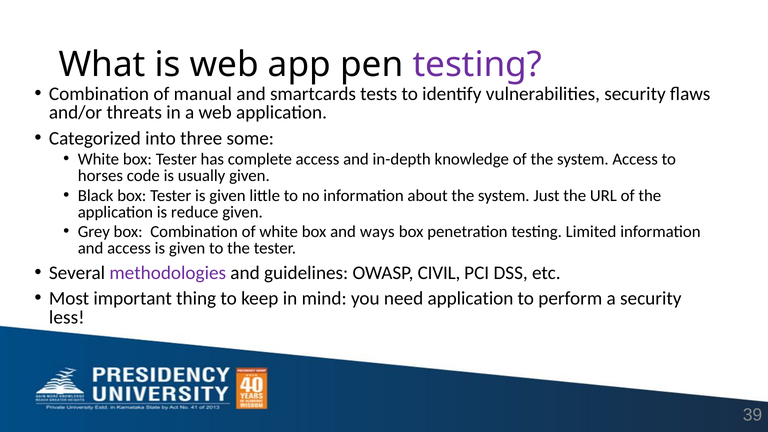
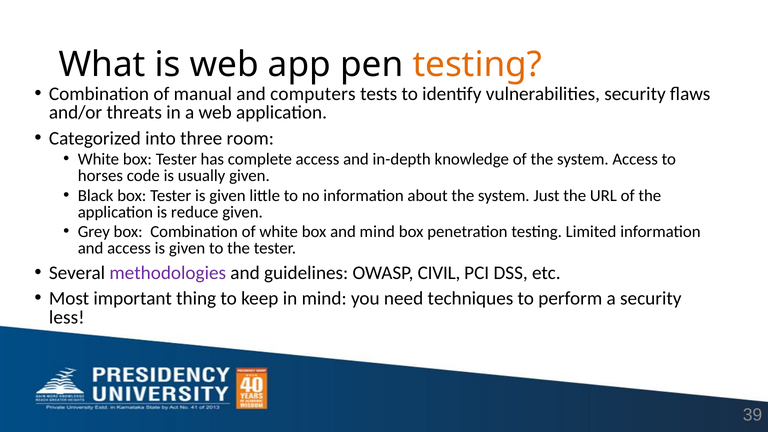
testing colour: purple -> orange (477, 65)
smartcards: smartcards -> computers (313, 94)
some: some -> room (250, 138)
and ways: ways -> mind (377, 232)
need application: application -> techniques (470, 299)
